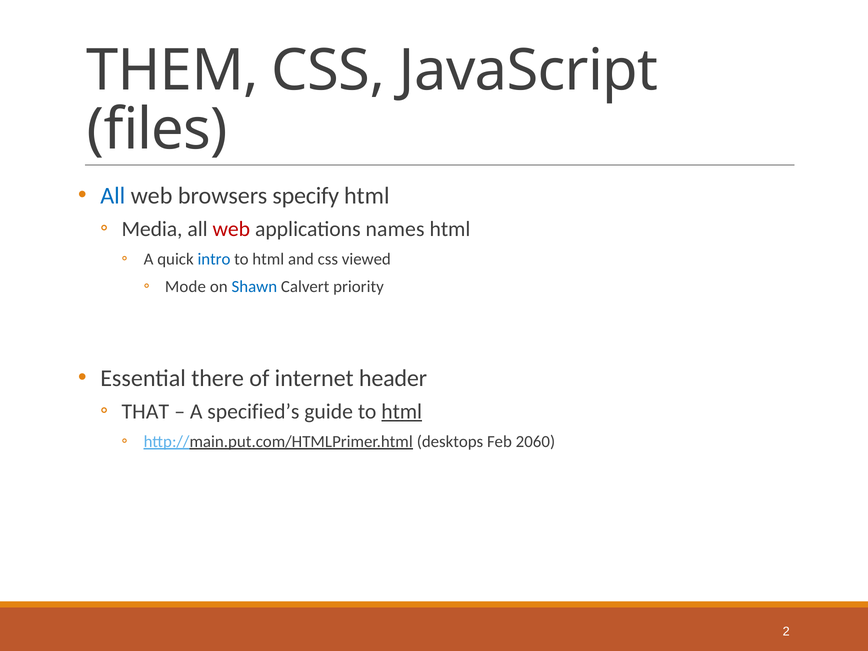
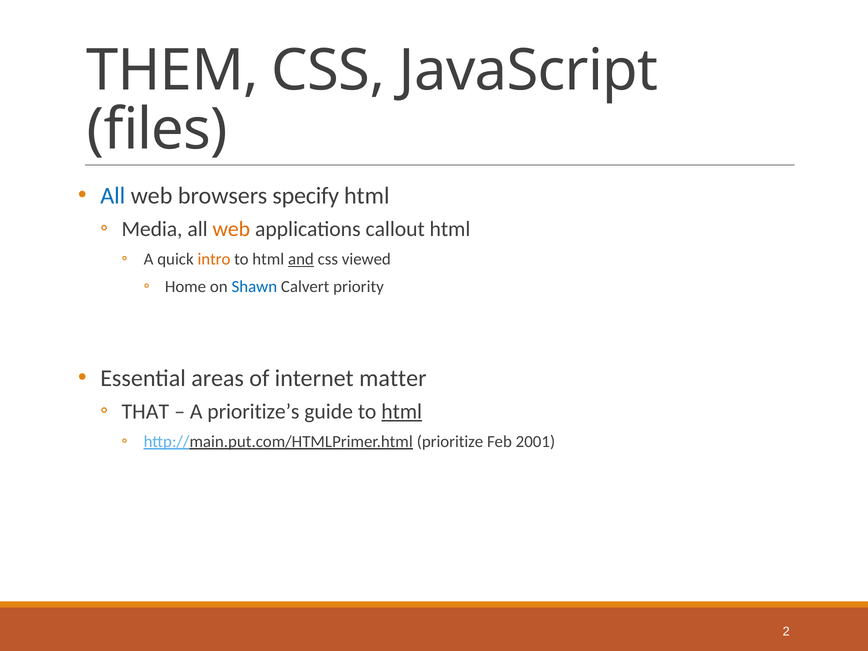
web colour: red -> orange (231, 229)
names: names -> callout (395, 229)
intro colour: blue -> orange (214, 259)
and underline: none -> present (301, 259)
Mode: Mode -> Home (185, 287)
there: there -> areas (218, 378)
header: header -> matter (393, 378)
specified’s: specified’s -> prioritize’s (253, 411)
desktops: desktops -> prioritize (450, 441)
2060: 2060 -> 2001 (535, 441)
